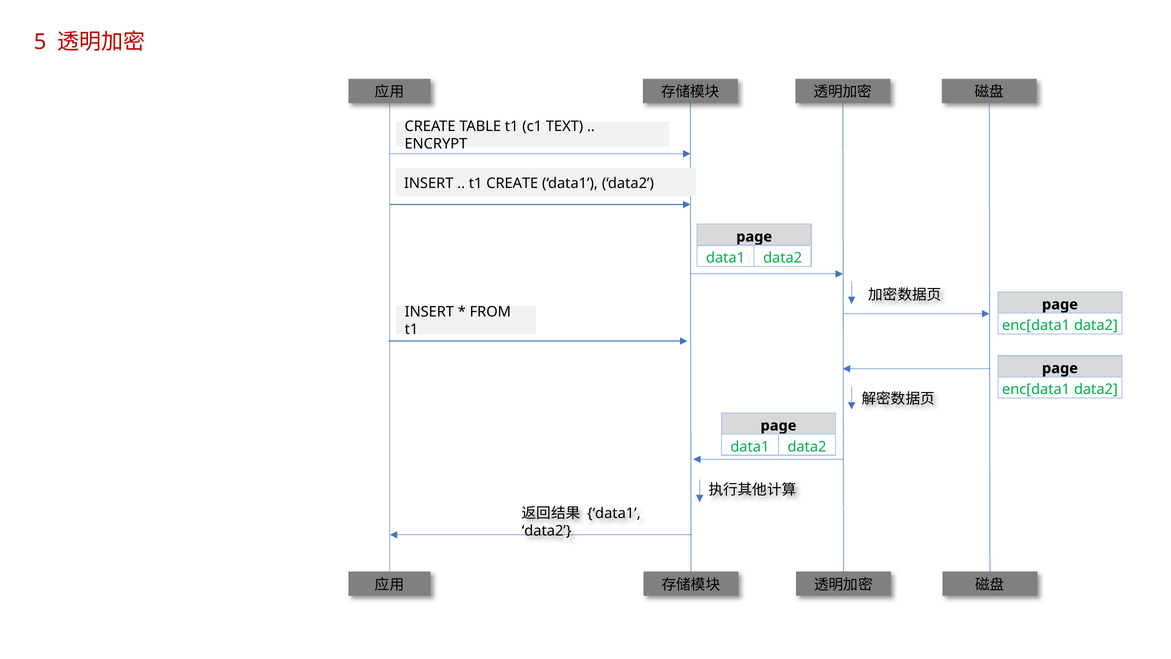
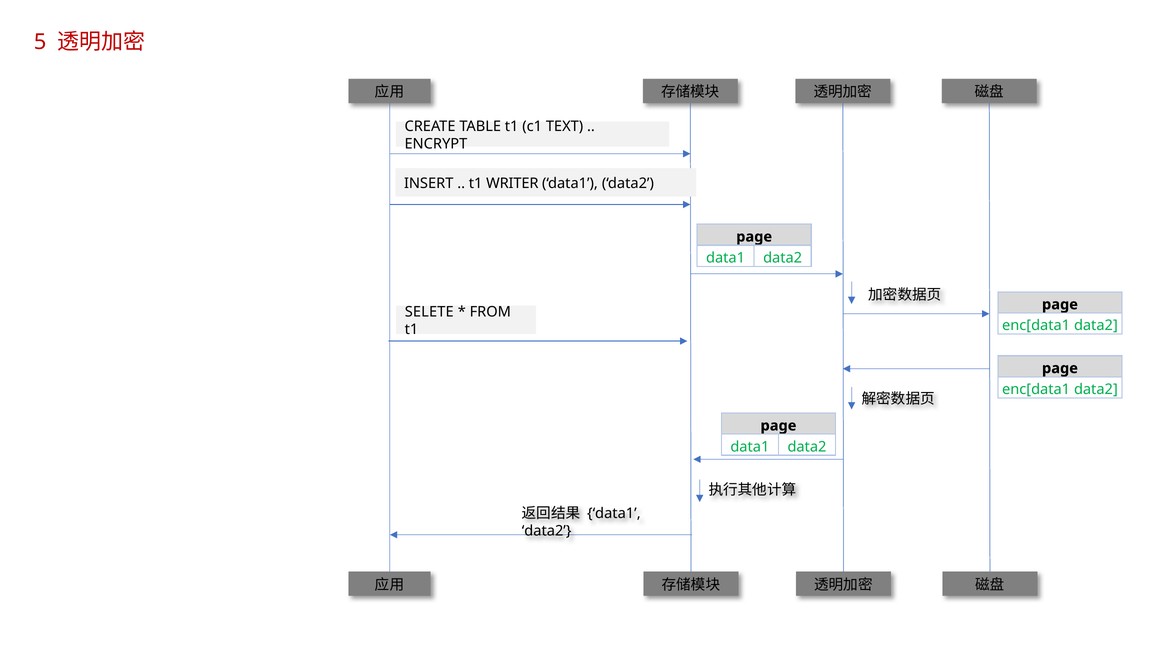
t1 CREATE: CREATE -> WRITER (512, 183)
INSERT: INSERT -> SELETE (429, 312)
